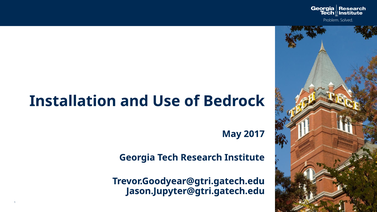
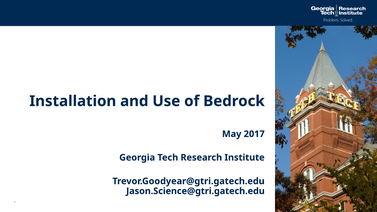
Jason.Jupyter@gtri.gatech.edu: Jason.Jupyter@gtri.gatech.edu -> Jason.Science@gtri.gatech.edu (195, 191)
